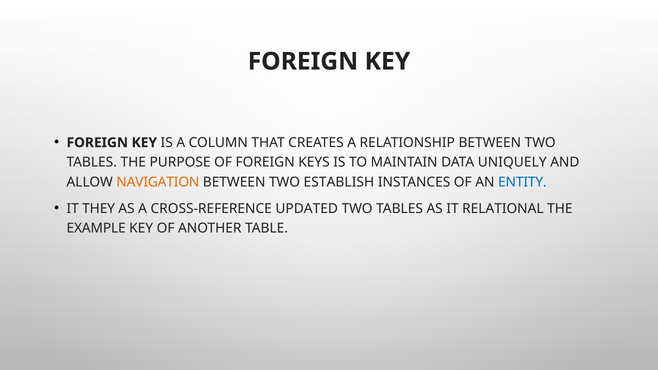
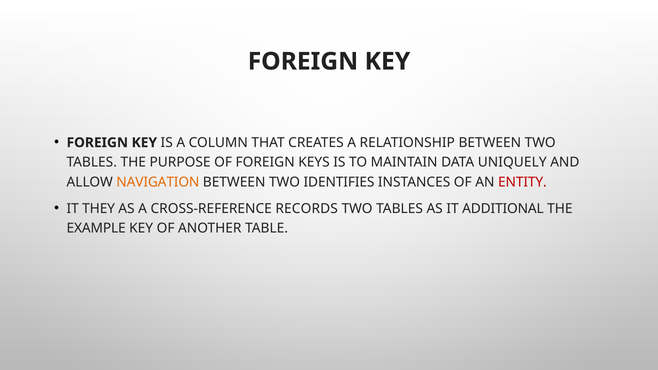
ESTABLISH: ESTABLISH -> IDENTIFIES (339, 182)
ENTITY colour: blue -> red (522, 182)
UPDATED: UPDATED -> RECORDS (307, 209)
RELATIONAL: RELATIONAL -> ADDITIONAL (503, 209)
